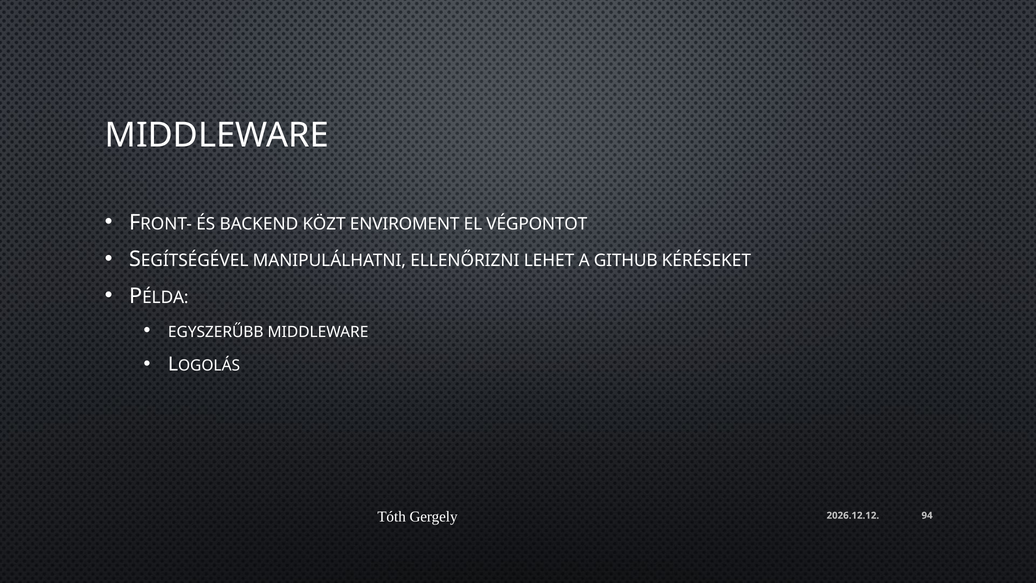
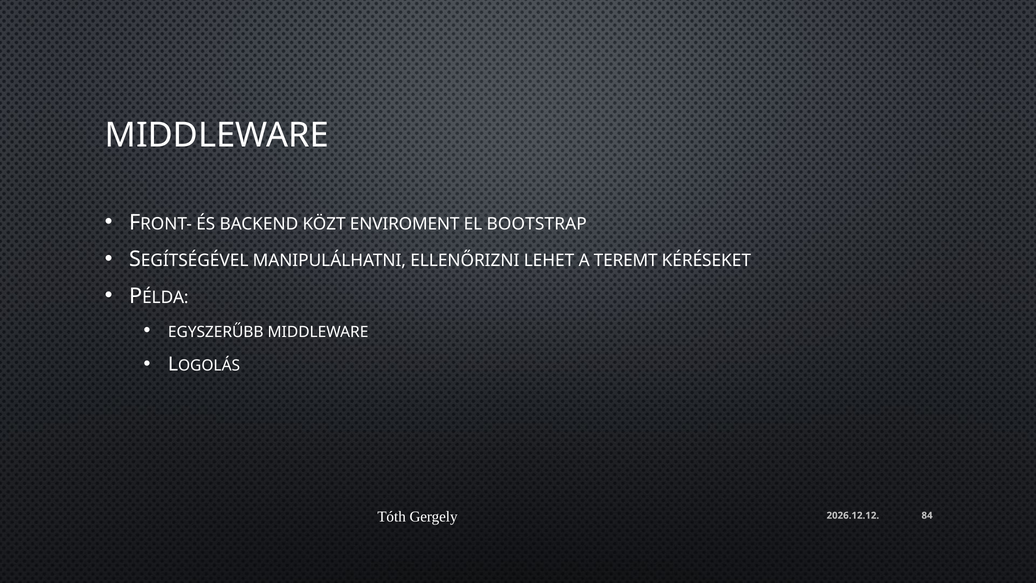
VÉGPONTOT: VÉGPONTOT -> BOOTSTRAP (537, 224)
GITHUB: GITHUB -> TEREMT (626, 261)
94: 94 -> 84 (927, 515)
